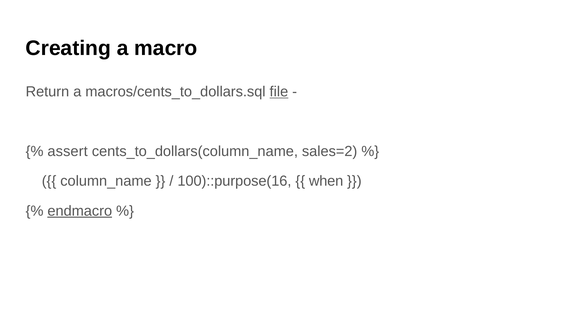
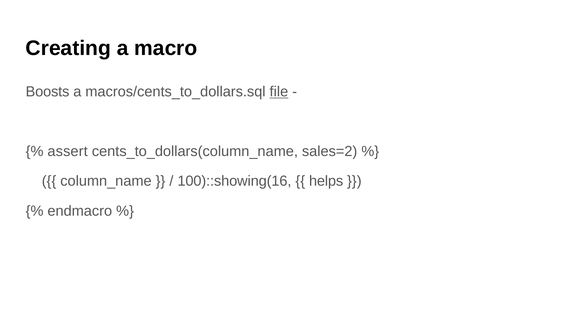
Return: Return -> Boosts (48, 92)
100)::purpose(16: 100)::purpose(16 -> 100)::showing(16 (234, 181)
when: when -> helps (326, 181)
endmacro underline: present -> none (80, 211)
